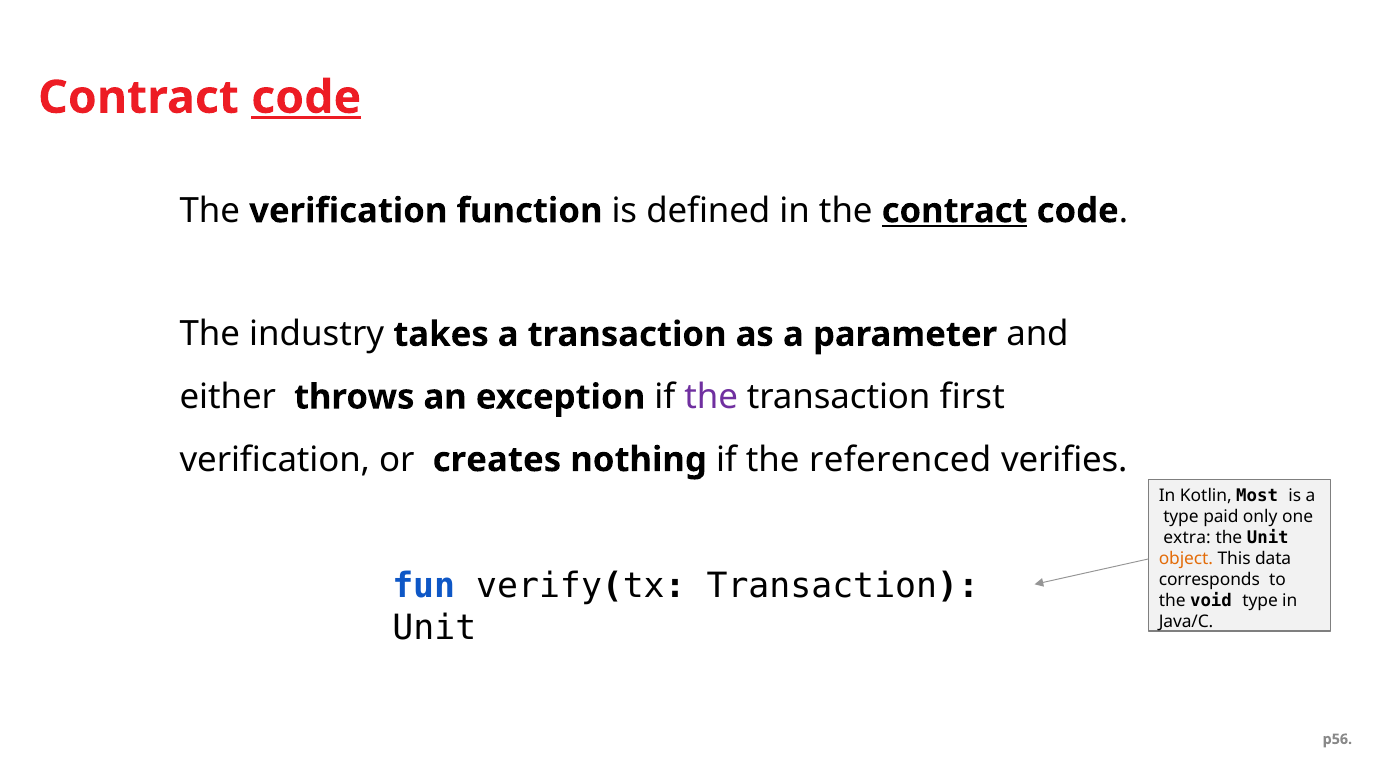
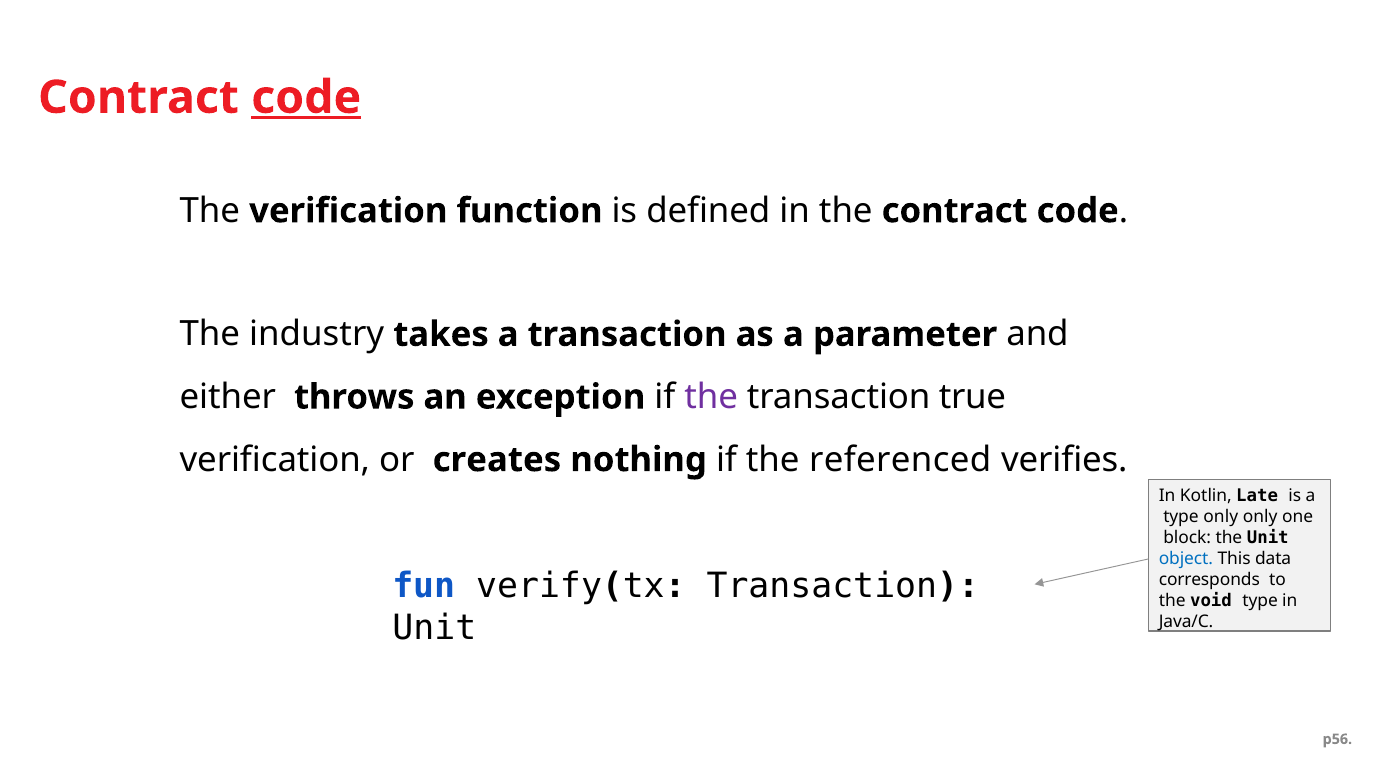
contract underline: present -> none (955, 211)
first: first -> true (973, 397)
Most: Most -> Late (1257, 496)
type paid: paid -> only (1221, 517)
extra: extra -> block (1187, 538)
object colour: orange -> blue (1186, 559)
